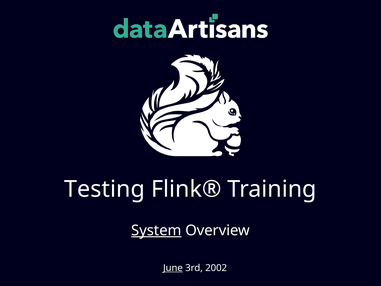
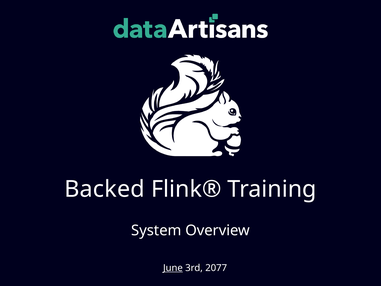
Testing: Testing -> Backed (105, 189)
System underline: present -> none (156, 230)
2002: 2002 -> 2077 (216, 268)
